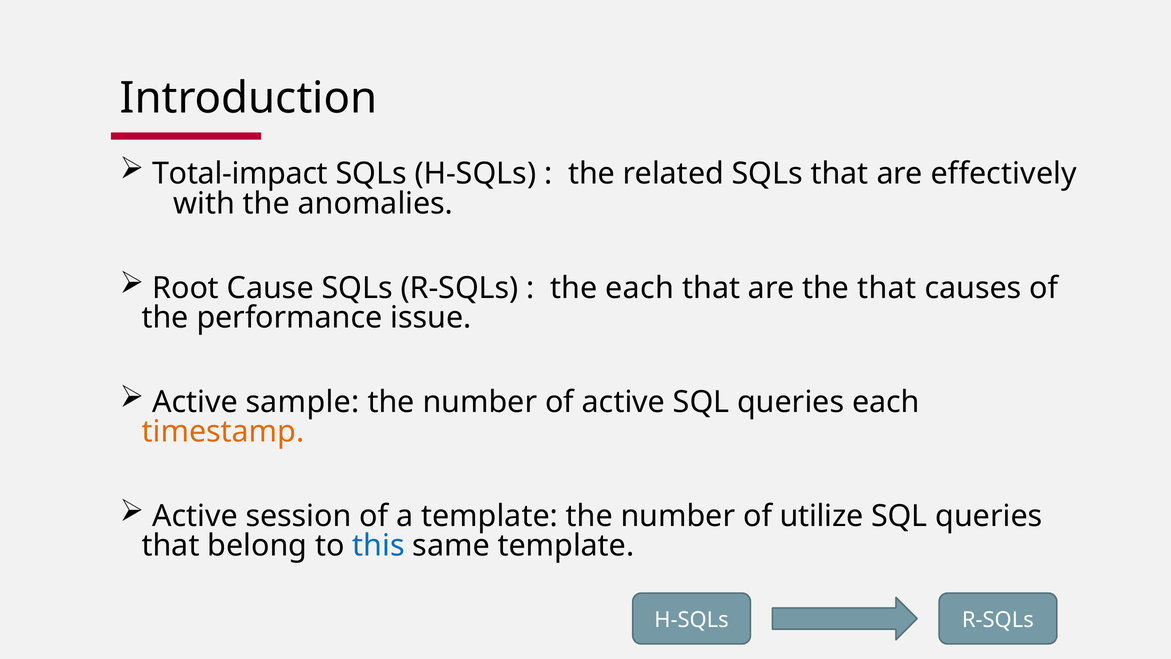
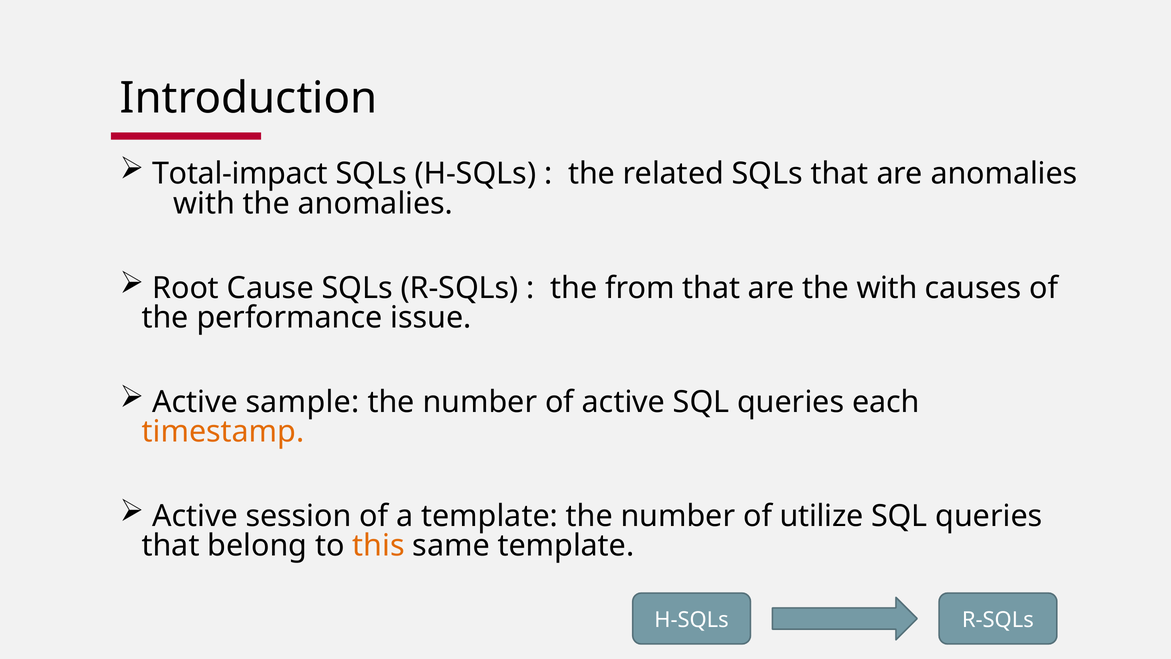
are effectively: effectively -> anomalies (1004, 174)
the each: each -> from (640, 288)
the that: that -> with (887, 288)
this colour: blue -> orange (379, 546)
